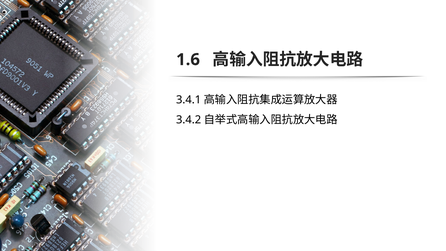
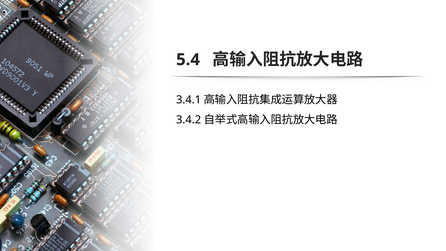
1.6: 1.6 -> 5.4 (188, 60)
